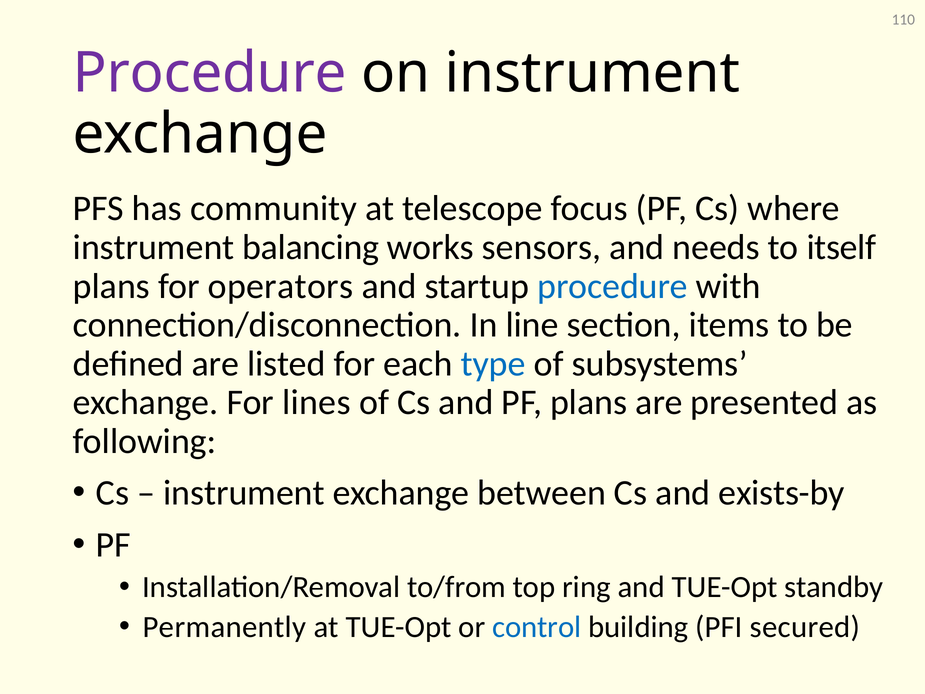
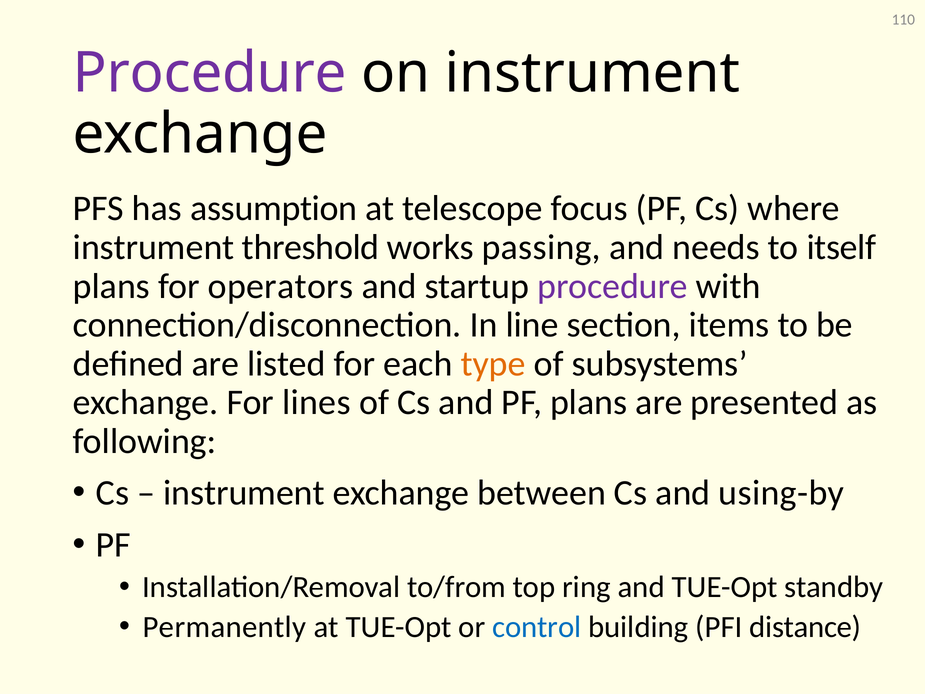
community: community -> assumption (274, 208)
balancing: balancing -> threshold (311, 247)
sensors: sensors -> passing (541, 247)
procedure colour: blue -> purple (613, 286)
type colour: blue -> orange (493, 364)
exists-by: exists-by -> using-by (781, 493)
secured: secured -> distance (805, 627)
